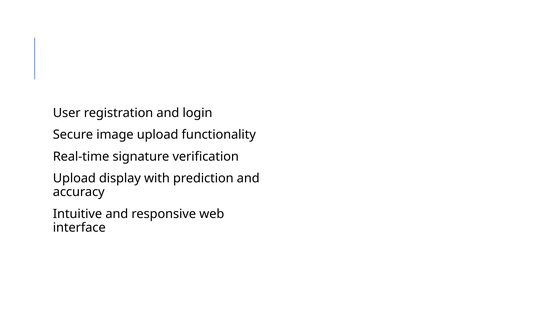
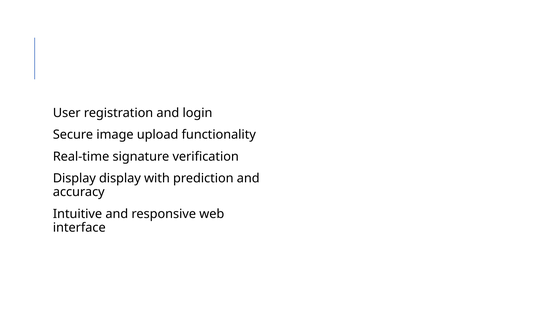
Upload: Upload -> Display (74, 178)
